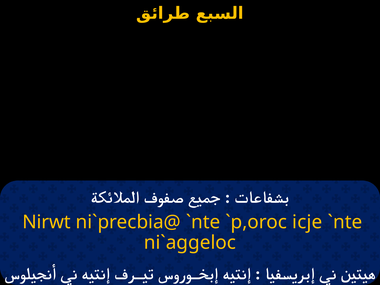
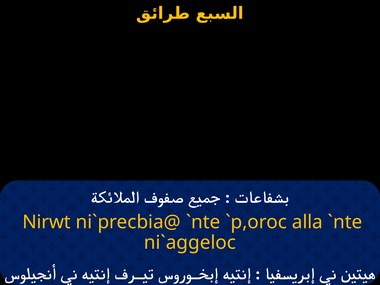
icje: icje -> alla (307, 222)
